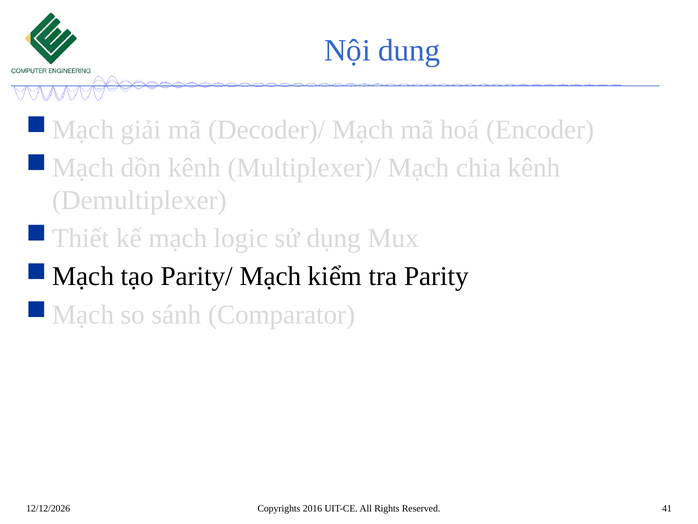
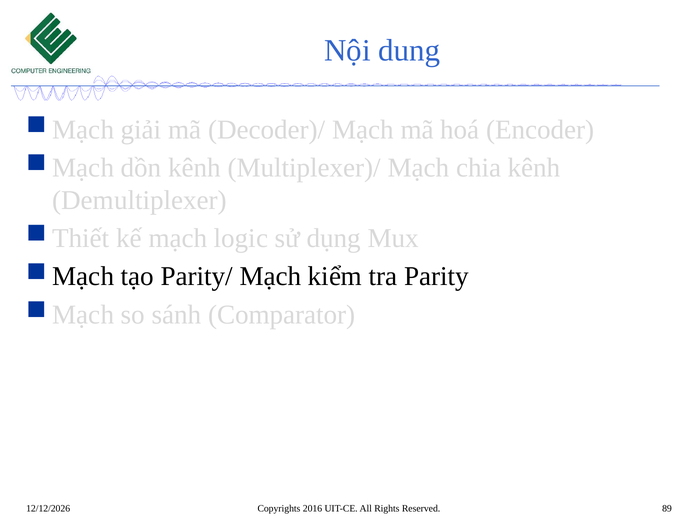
41: 41 -> 89 (667, 508)
